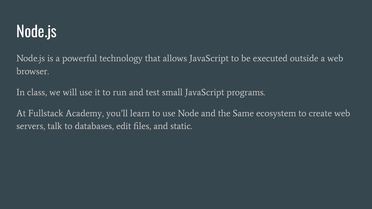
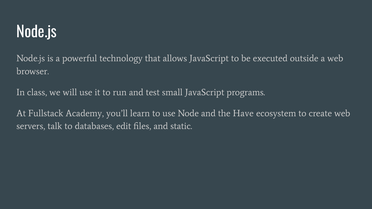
Same: Same -> Have (243, 114)
